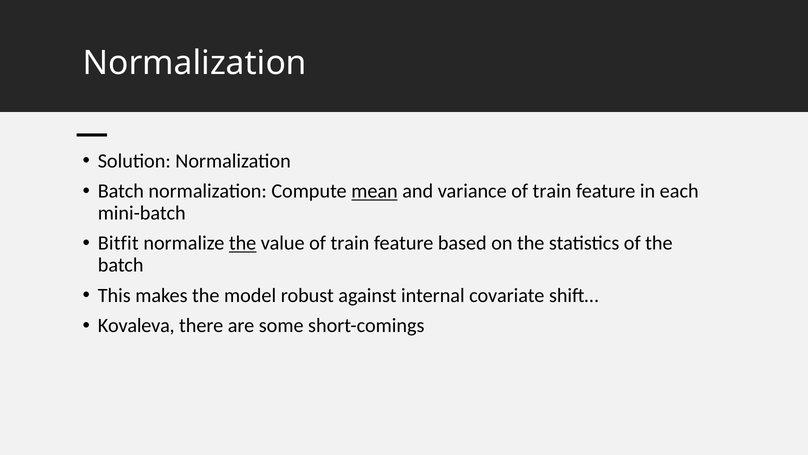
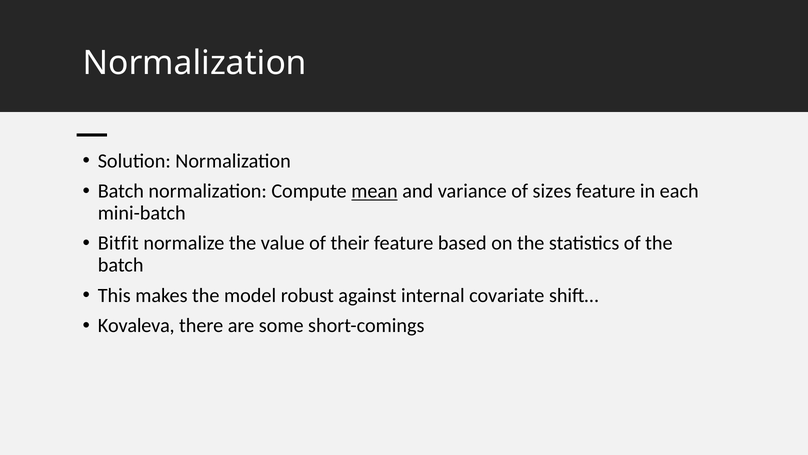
variance of train: train -> sizes (552, 191)
the underline: present -> none (243, 243)
value of train: train -> their (350, 243)
